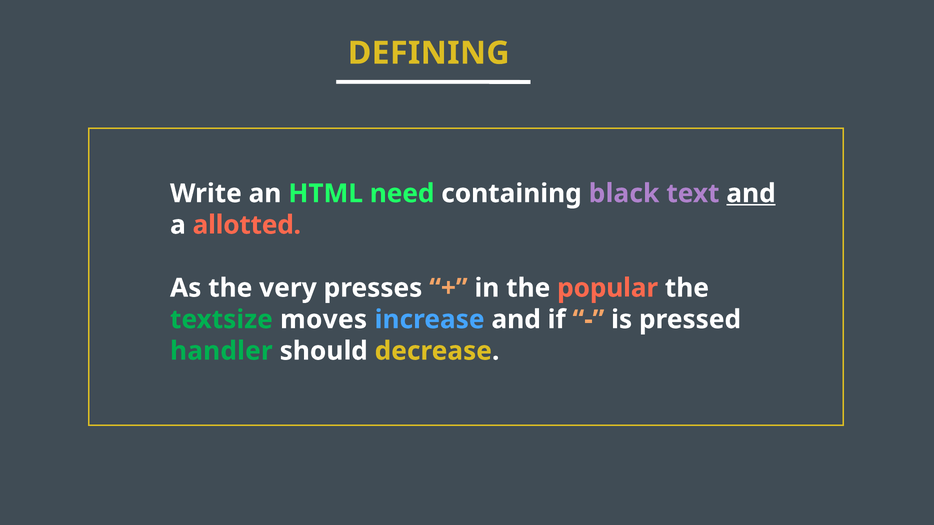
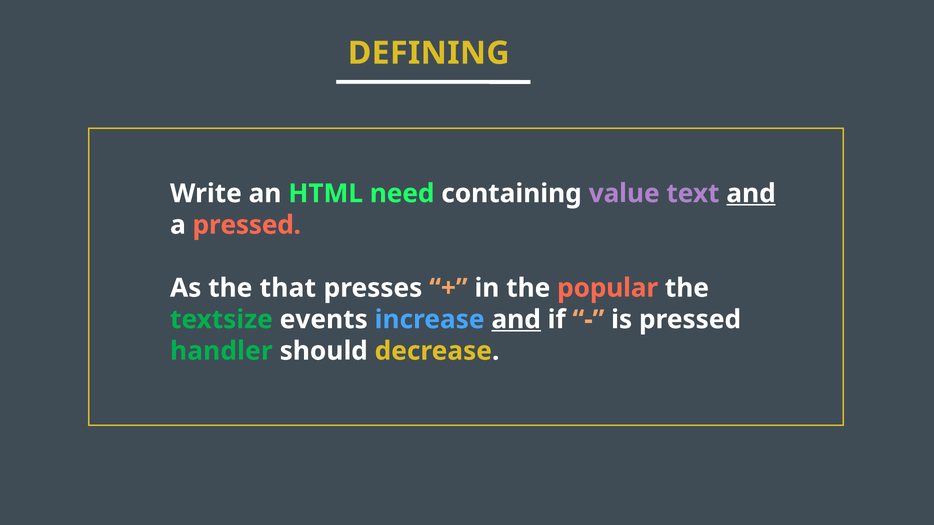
black: black -> value (624, 194)
a allotted: allotted -> pressed (247, 225)
very: very -> that (288, 288)
moves: moves -> events (324, 320)
and underline: none -> present (516, 320)
